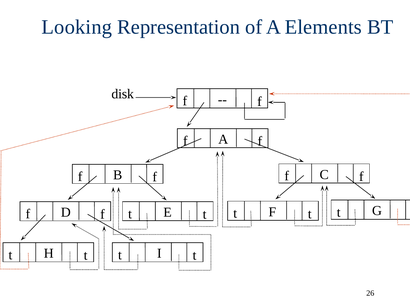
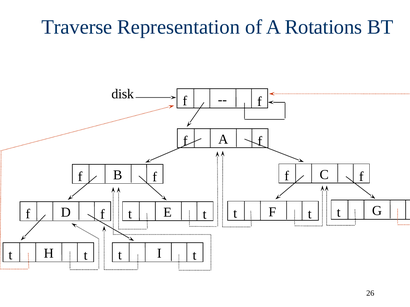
Looking: Looking -> Traverse (77, 27)
Elements: Elements -> Rotations (323, 27)
